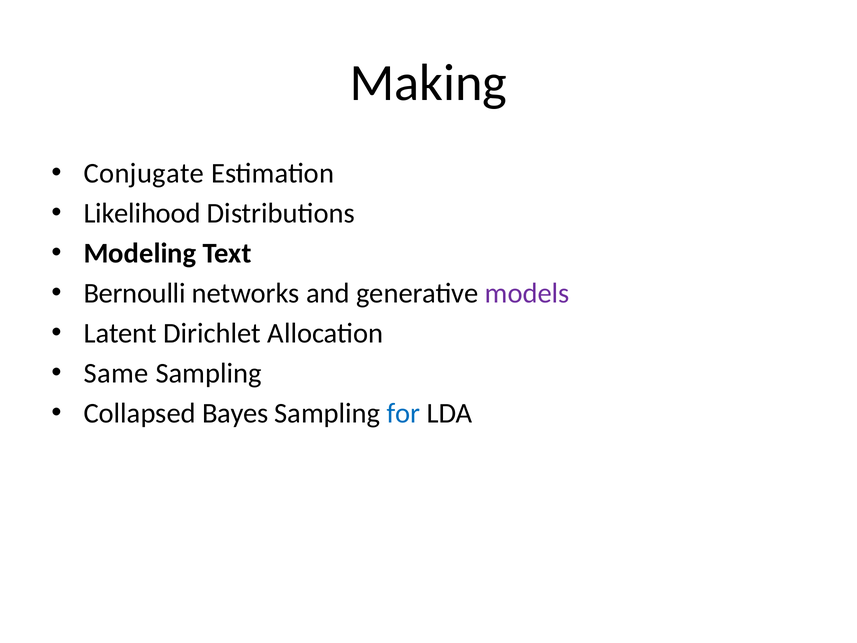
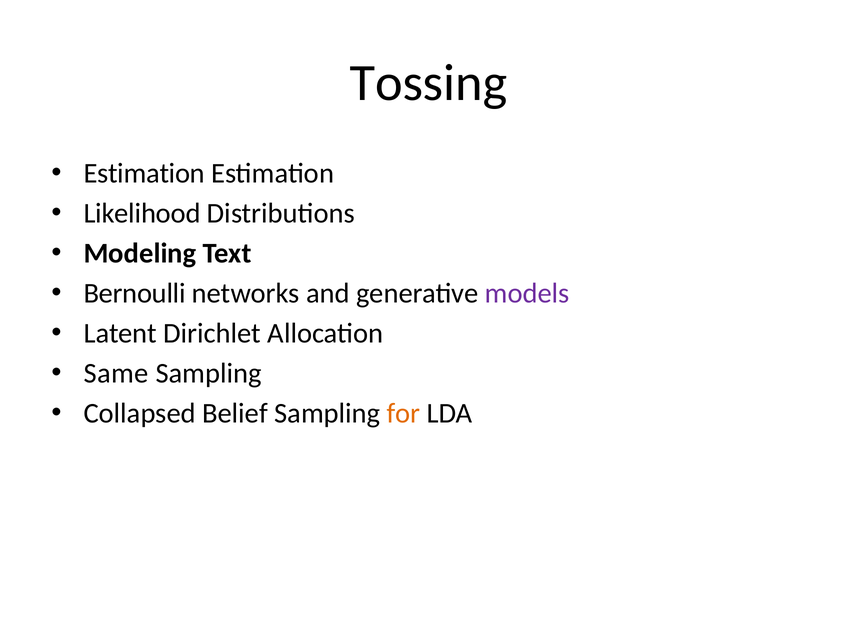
Making: Making -> Tossing (428, 83)
Conjugate: Conjugate -> Estimation (144, 173)
Bayes: Bayes -> Belief (235, 413)
for colour: blue -> orange (404, 413)
